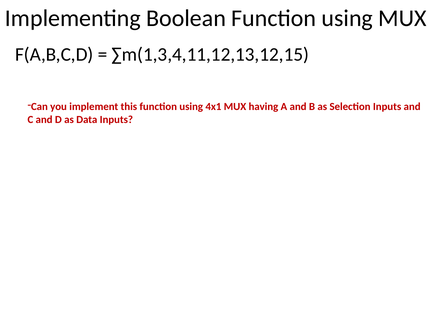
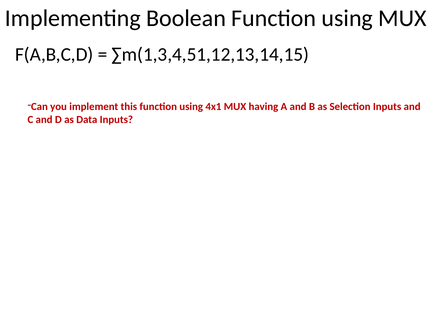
∑m(1,3,4,11,12,13,12,15: ∑m(1,3,4,11,12,13,12,15 -> ∑m(1,3,4,51,12,13,14,15 (210, 55)
